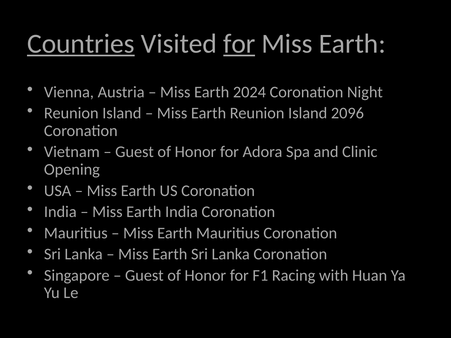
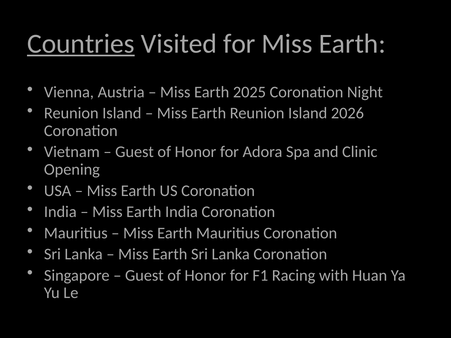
for underline: present -> none (239, 44)
2024: 2024 -> 2025 (249, 92)
2096: 2096 -> 2026 (347, 113)
